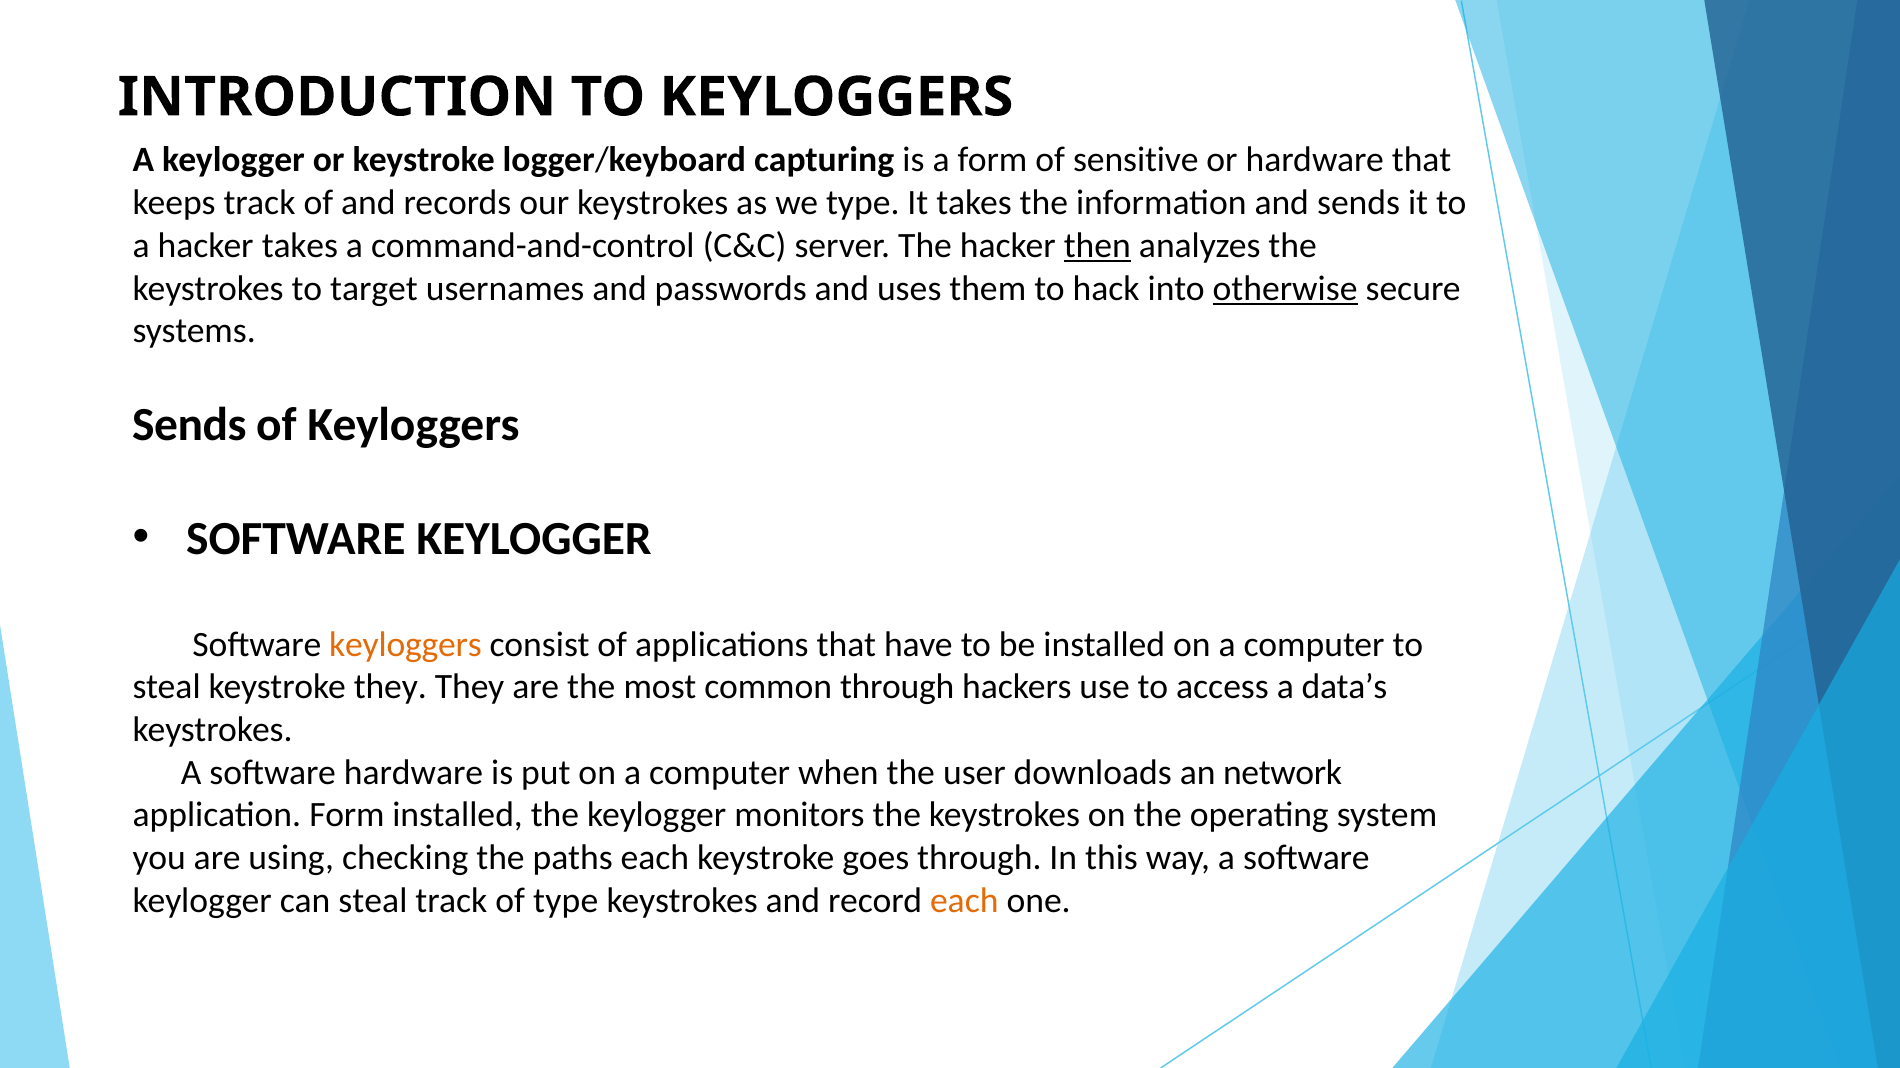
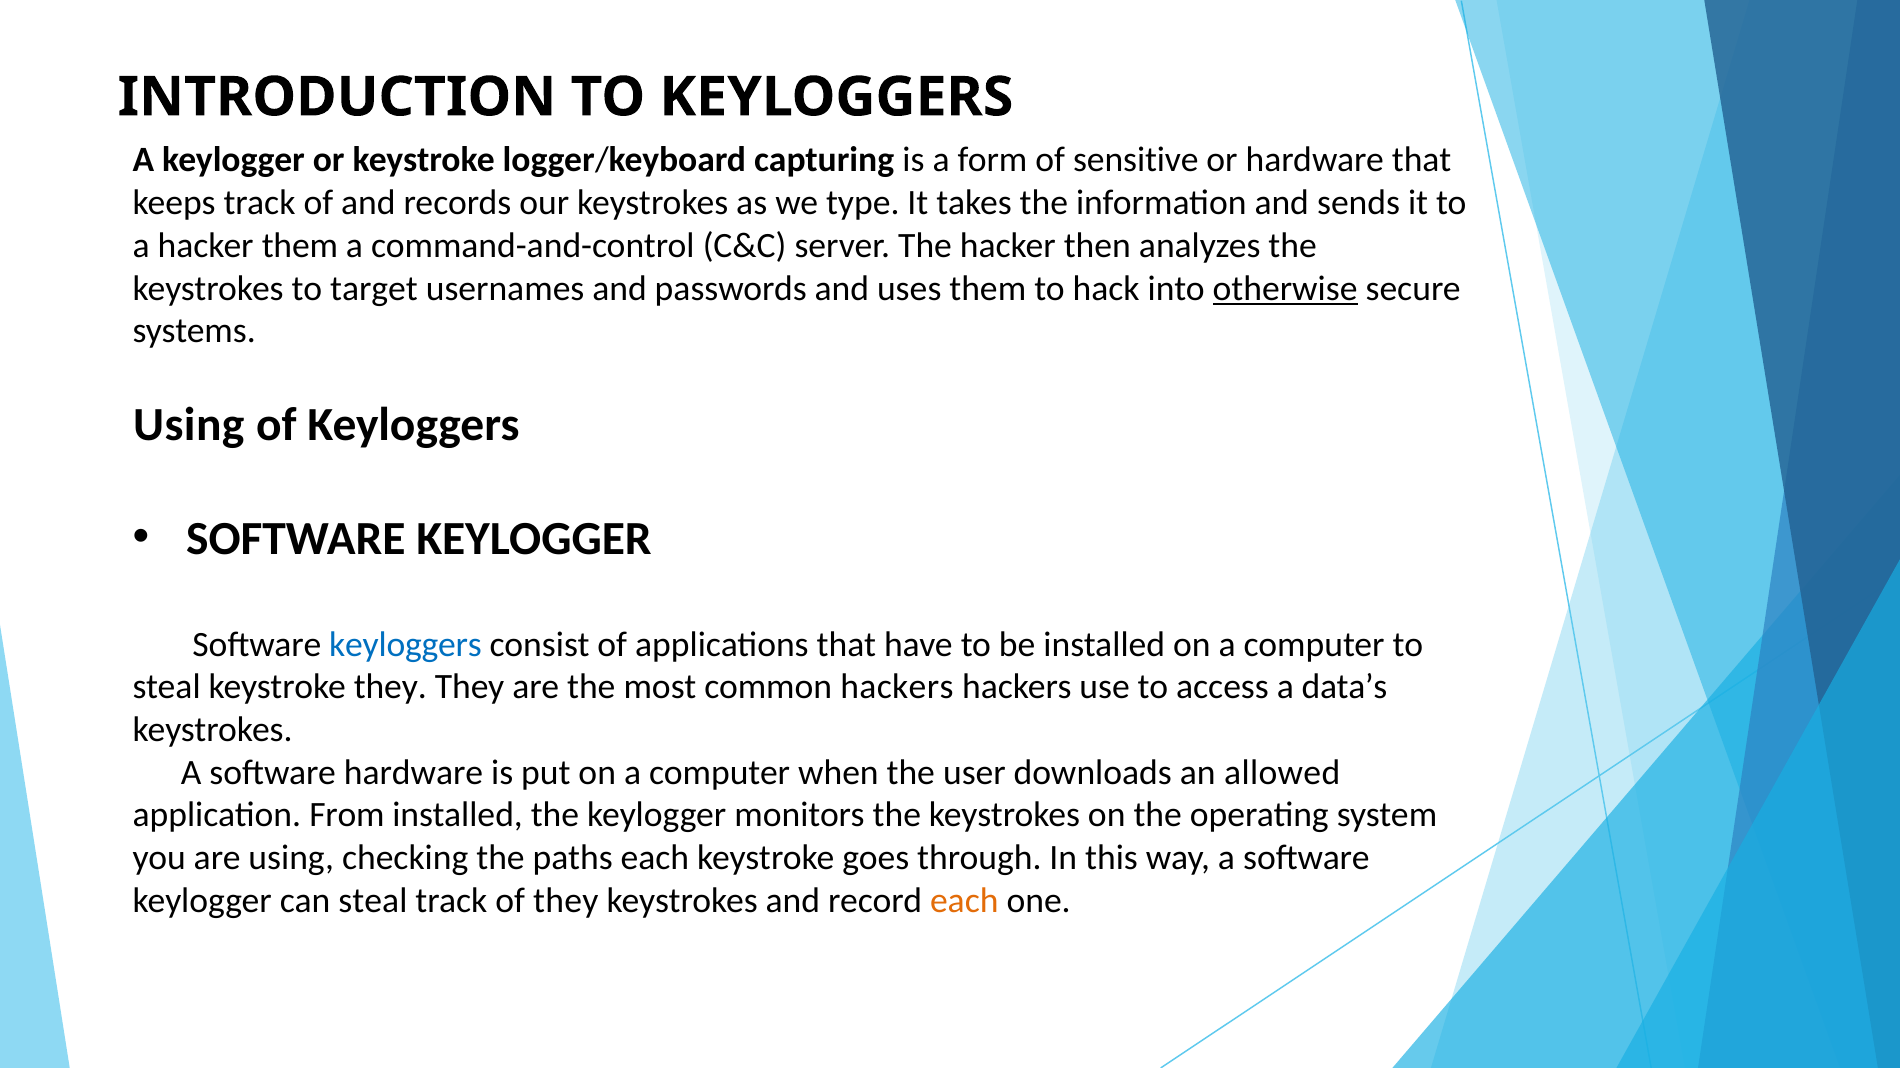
hacker takes: takes -> them (300, 246)
then underline: present -> none (1097, 246)
Sends: Sends -> Using (189, 425)
keyloggers colour: orange -> blue (406, 645)
common through: through -> hackers (897, 688)
network: network -> allowed (1282, 773)
application Form: Form -> From (347, 816)
of type: type -> they (566, 901)
